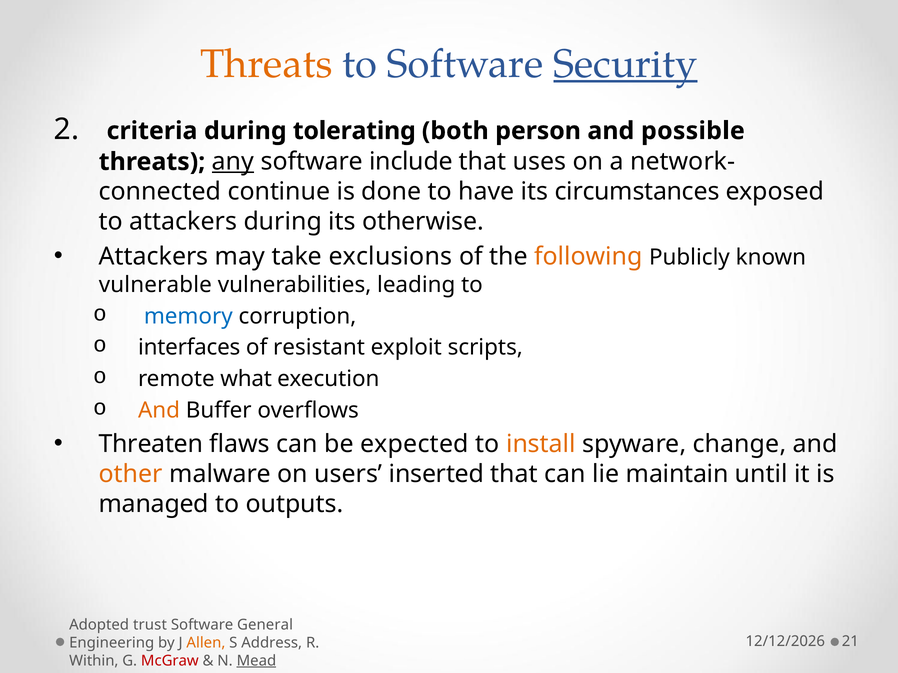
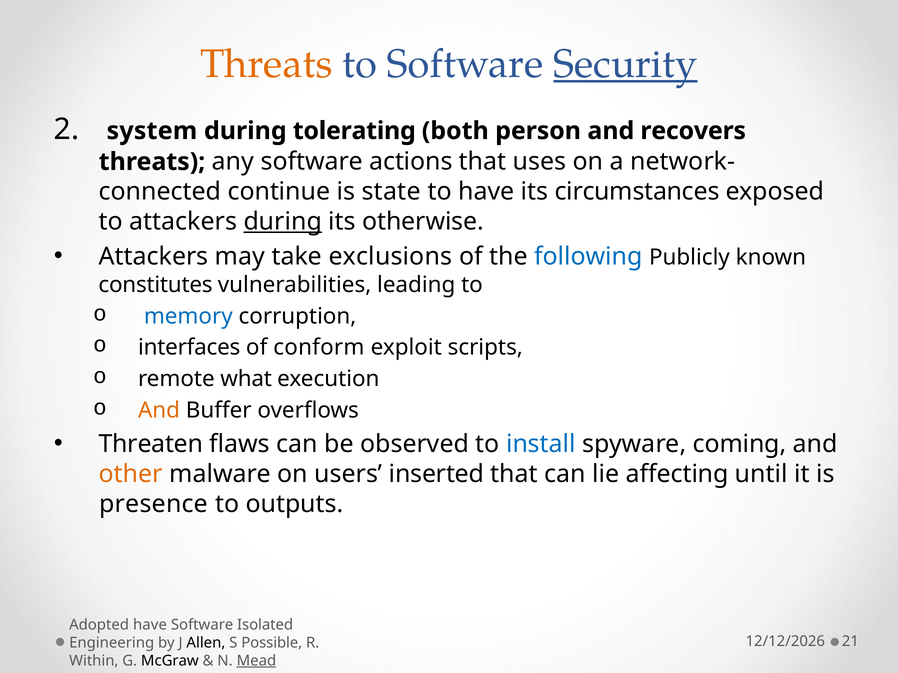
criteria: criteria -> system (152, 131)
possible: possible -> recovers (693, 131)
any underline: present -> none (233, 162)
include: include -> actions (411, 162)
done: done -> state (391, 192)
during underline: none -> present (283, 222)
following colour: orange -> blue (588, 257)
vulnerable: vulnerable -> constitutes (156, 285)
resistant: resistant -> conform (319, 348)
expected: expected -> observed (415, 444)
install colour: orange -> blue (541, 444)
change: change -> coming (740, 444)
maintain: maintain -> affecting (677, 474)
managed: managed -> presence (154, 504)
Adopted trust: trust -> have (150, 625)
General: General -> Isolated (265, 625)
Allen colour: orange -> black (206, 643)
Address: Address -> Possible (272, 643)
McGraw colour: red -> black (170, 661)
